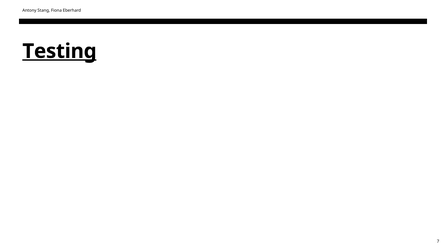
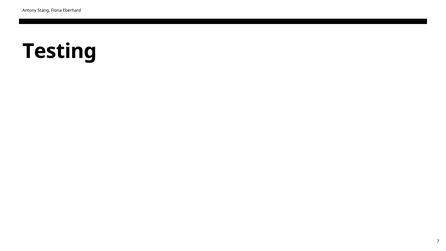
Testing underline: present -> none (60, 51)
